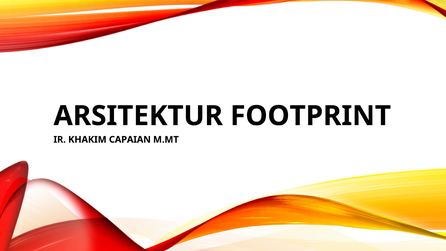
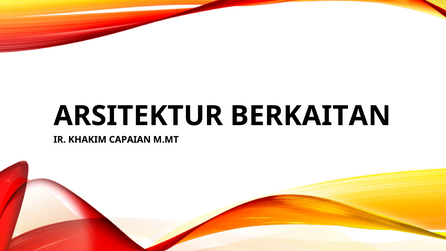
FOOTPRINT: FOOTPRINT -> BERKAITAN (310, 116)
